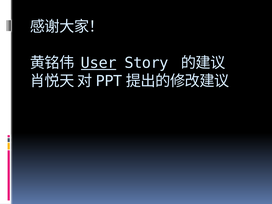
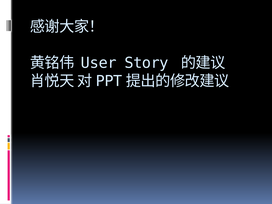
User underline: present -> none (99, 63)
